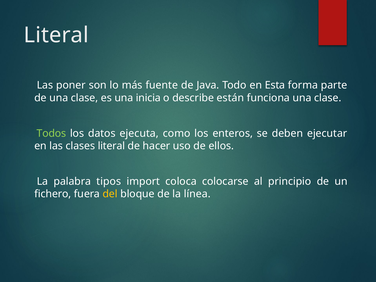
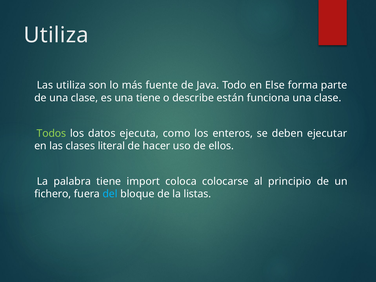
Literal: Literal -> Utiliza (56, 35)
Las poner: poner -> utiliza (71, 85)
Esta: Esta -> Else (275, 85)
una inicia: inicia -> tiene (148, 98)
palabra tipos: tipos -> tiene (109, 181)
del colour: yellow -> light blue (110, 194)
línea: línea -> listas (197, 194)
